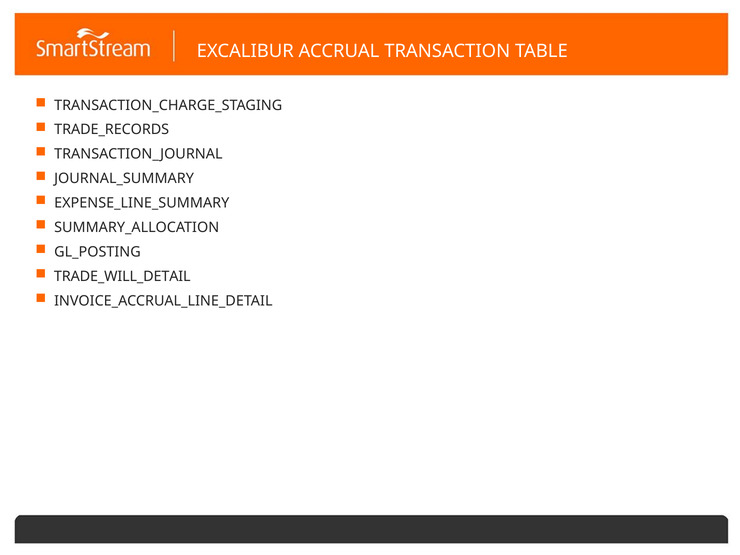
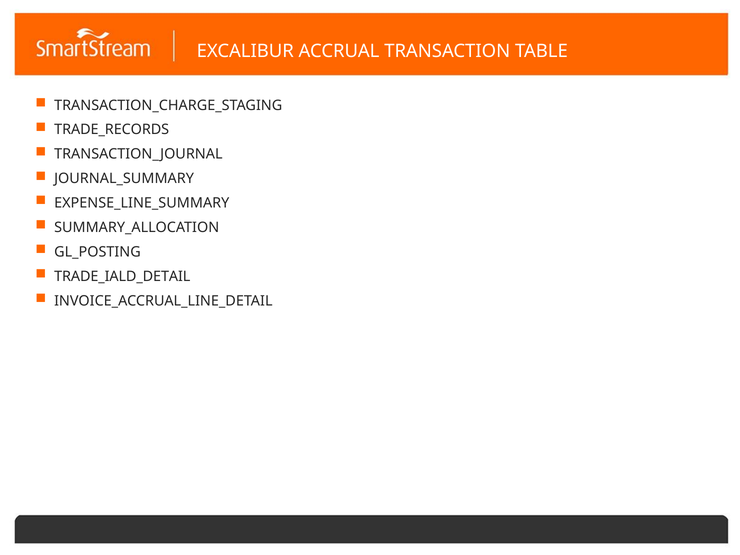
TRADE_WILL_DETAIL: TRADE_WILL_DETAIL -> TRADE_IALD_DETAIL (122, 276)
